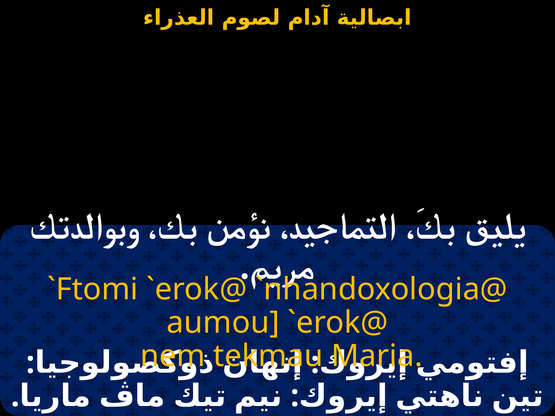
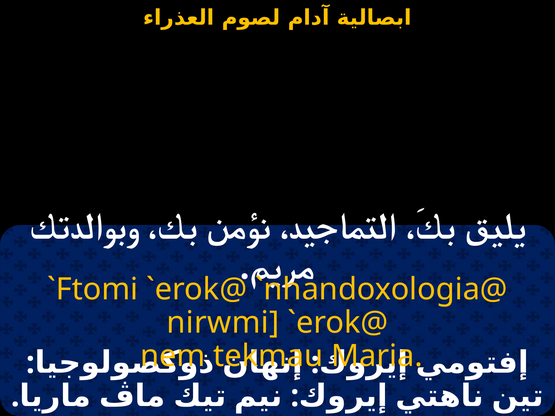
aumou: aumou -> nirwmi (223, 323)
